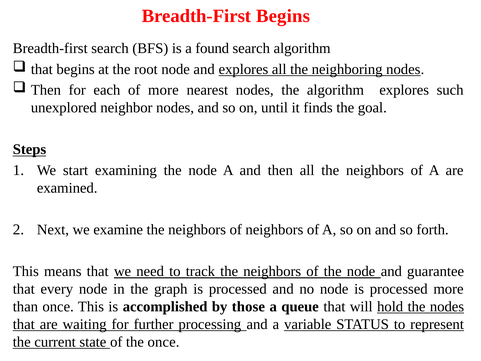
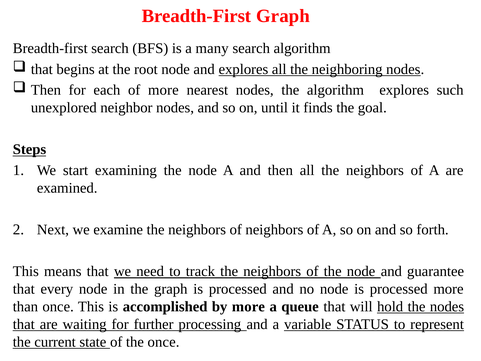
Breadth-First Begins: Begins -> Graph (283, 16)
found: found -> many (212, 48)
by those: those -> more (248, 306)
